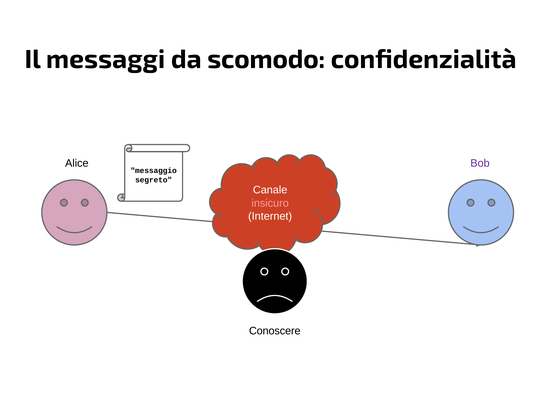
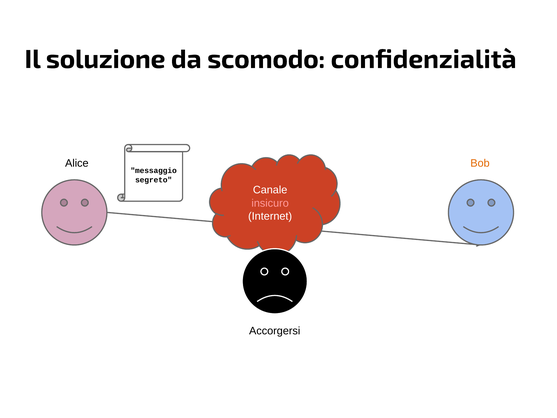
messaggi: messaggi -> soluzione (106, 59)
Bob colour: purple -> orange (480, 163)
Conoscere: Conoscere -> Accorgersi (275, 331)
